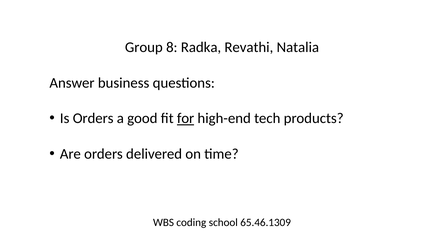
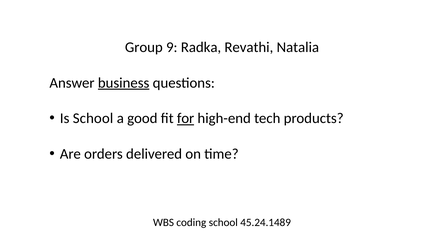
8: 8 -> 9 (172, 47)
business underline: none -> present (124, 83)
Is Orders: Orders -> School (93, 118)
65.46.1309: 65.46.1309 -> 45.24.1489 (266, 222)
